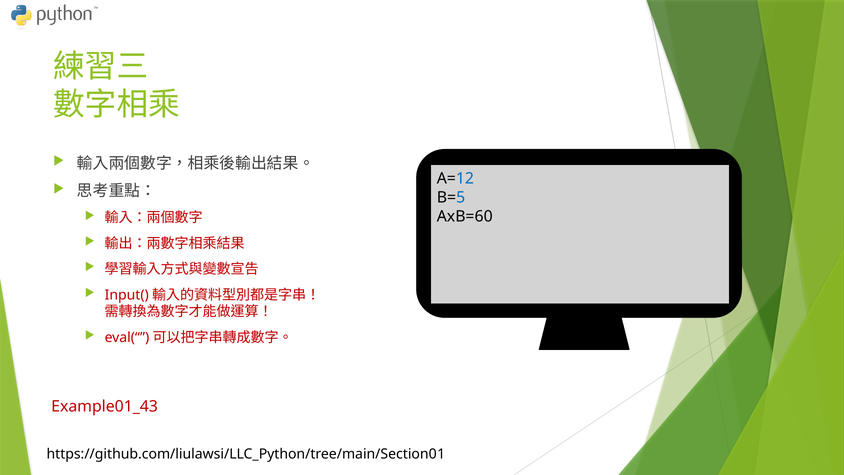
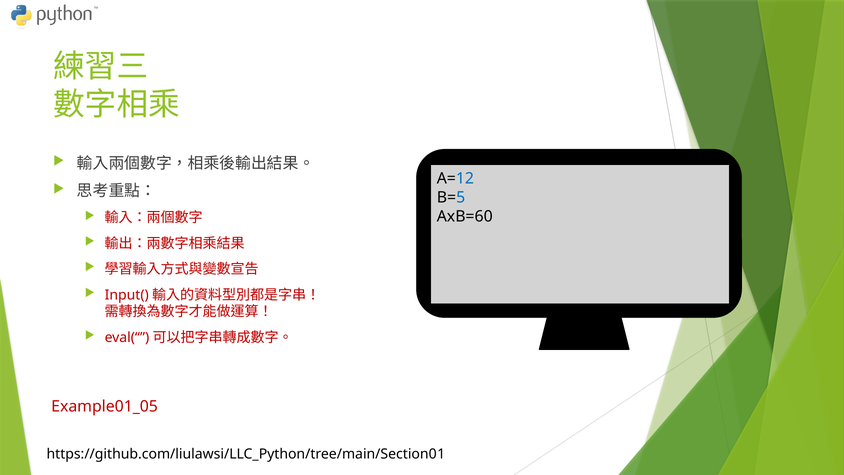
Example01_43: Example01_43 -> Example01_05 (105, 406)
